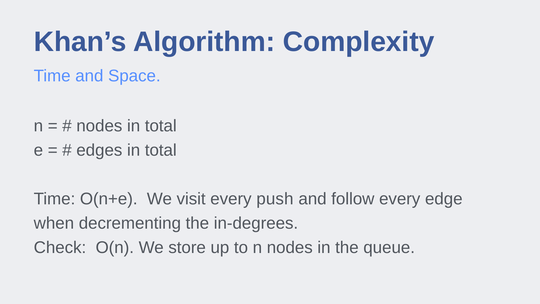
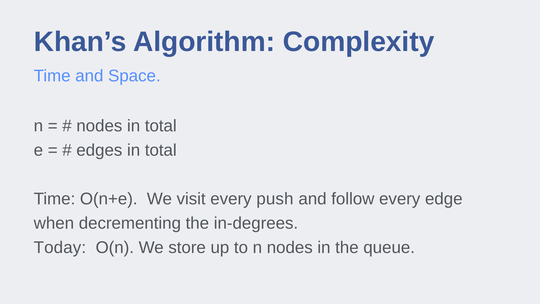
Check: Check -> Today (60, 247)
